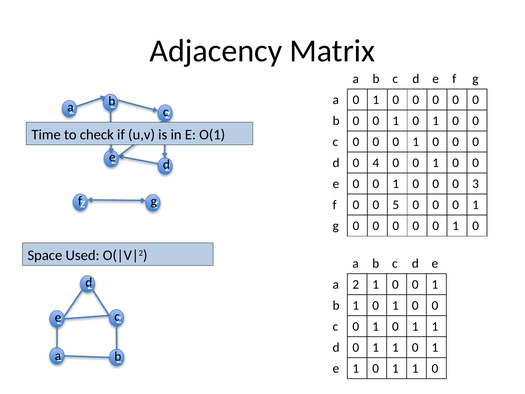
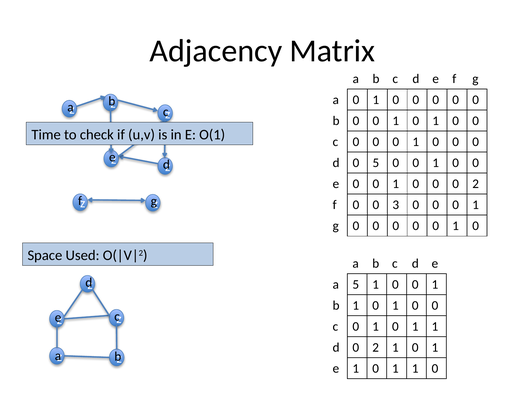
0 4: 4 -> 5 (376, 163)
0 0 3: 3 -> 2 (476, 184)
5: 5 -> 3 (396, 205)
a 2: 2 -> 5 (356, 284)
d 0 1: 1 -> 2 (376, 347)
